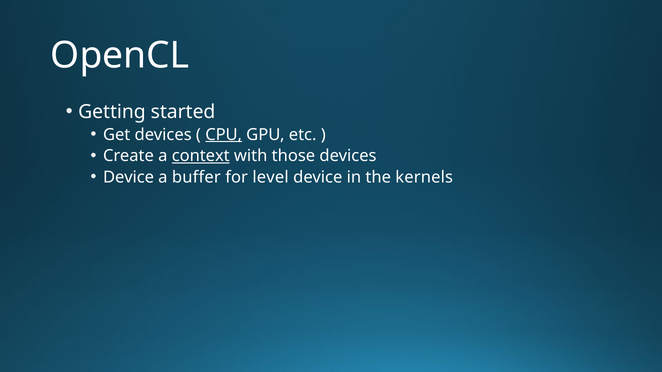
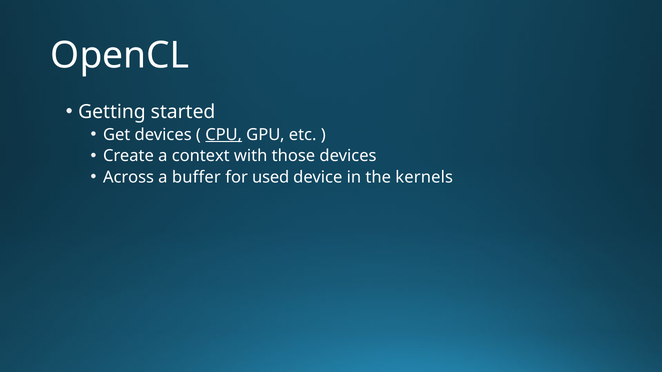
context underline: present -> none (201, 156)
Device: Device -> Across (128, 177)
level: level -> used (271, 177)
